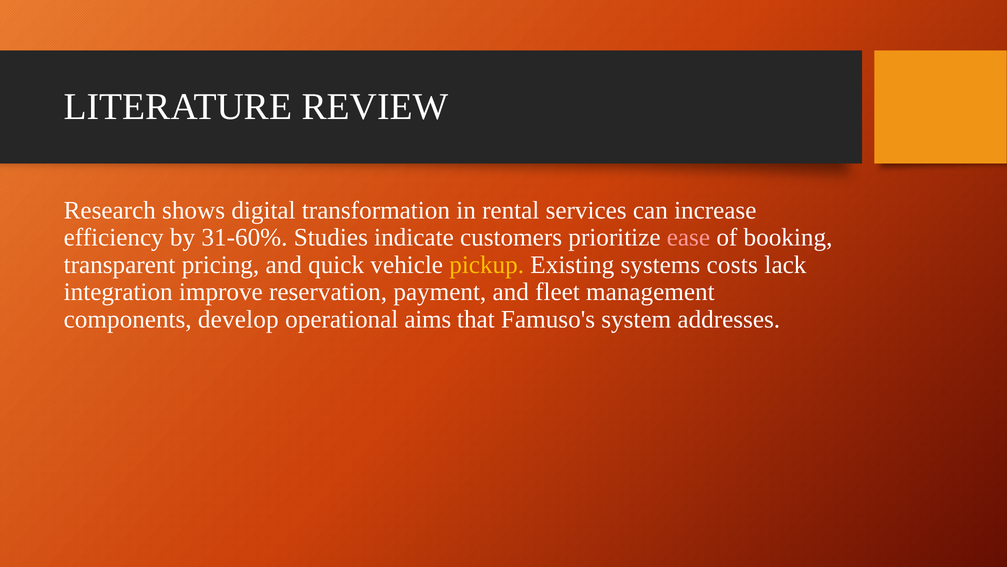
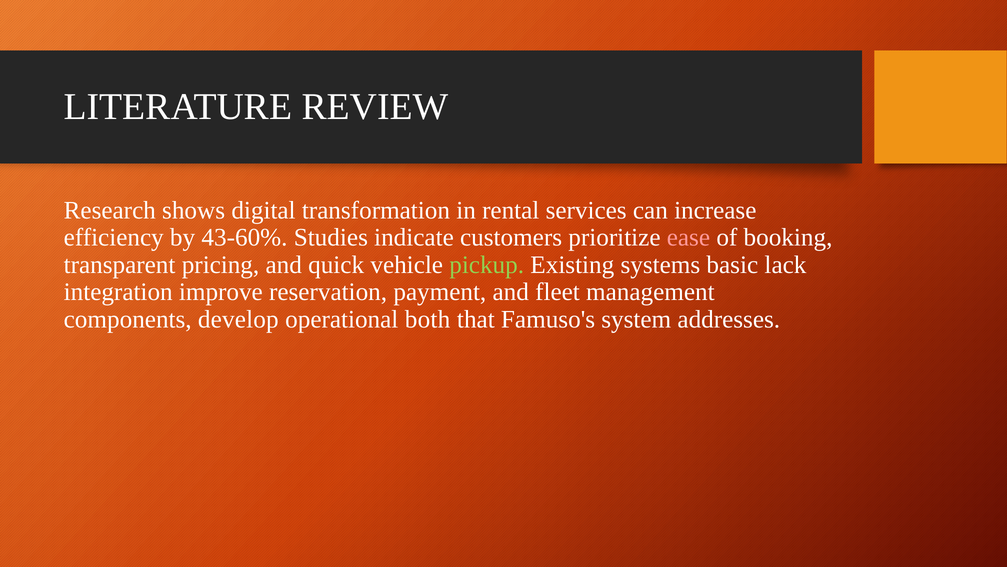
31-60%: 31-60% -> 43-60% (244, 237)
pickup colour: yellow -> light green (487, 265)
costs: costs -> basic (732, 265)
aims: aims -> both (428, 319)
